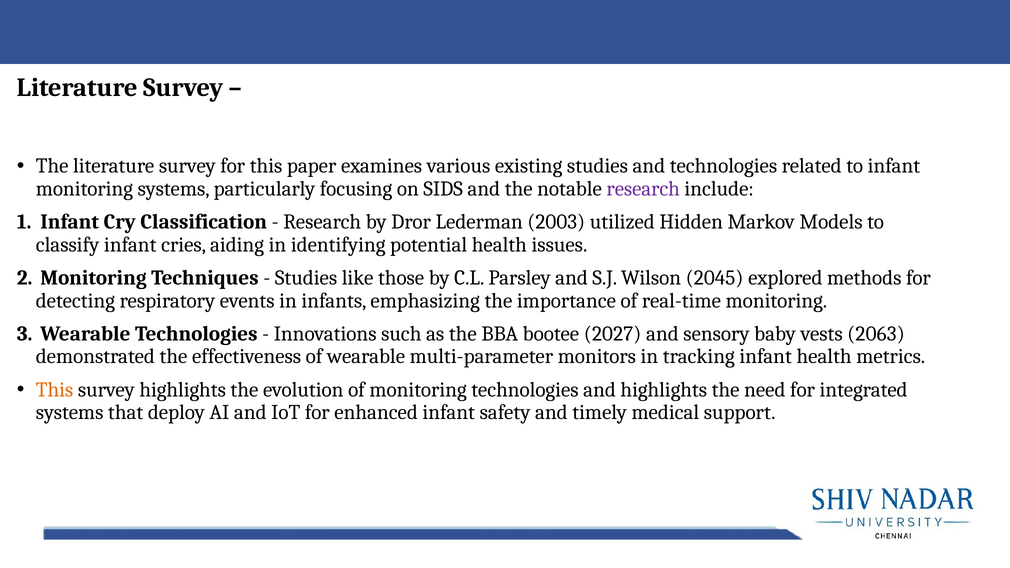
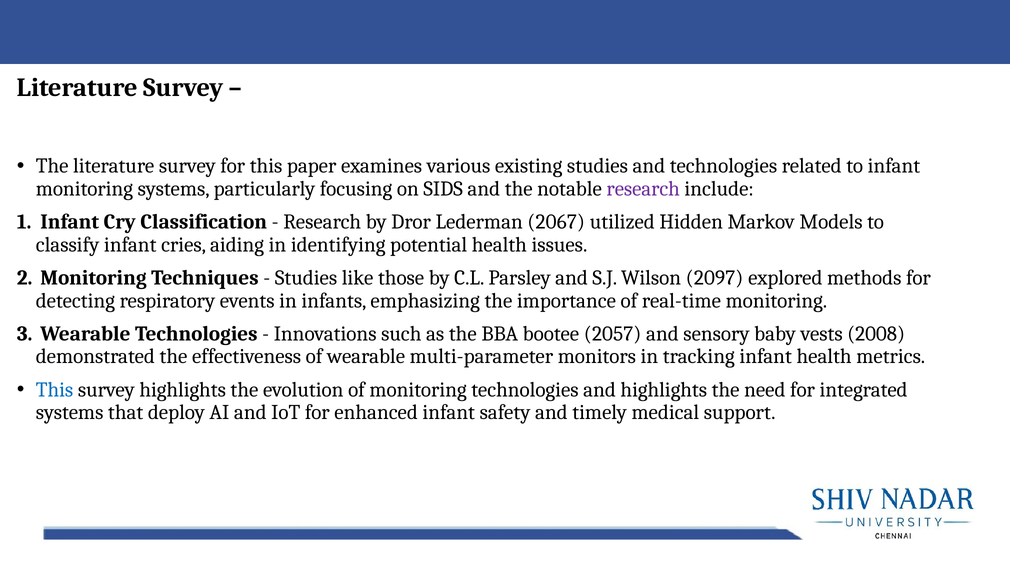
2003: 2003 -> 2067 (556, 222)
2045: 2045 -> 2097 (715, 278)
2027: 2027 -> 2057 (613, 334)
2063: 2063 -> 2008 (876, 334)
This colour: orange -> blue (55, 390)
